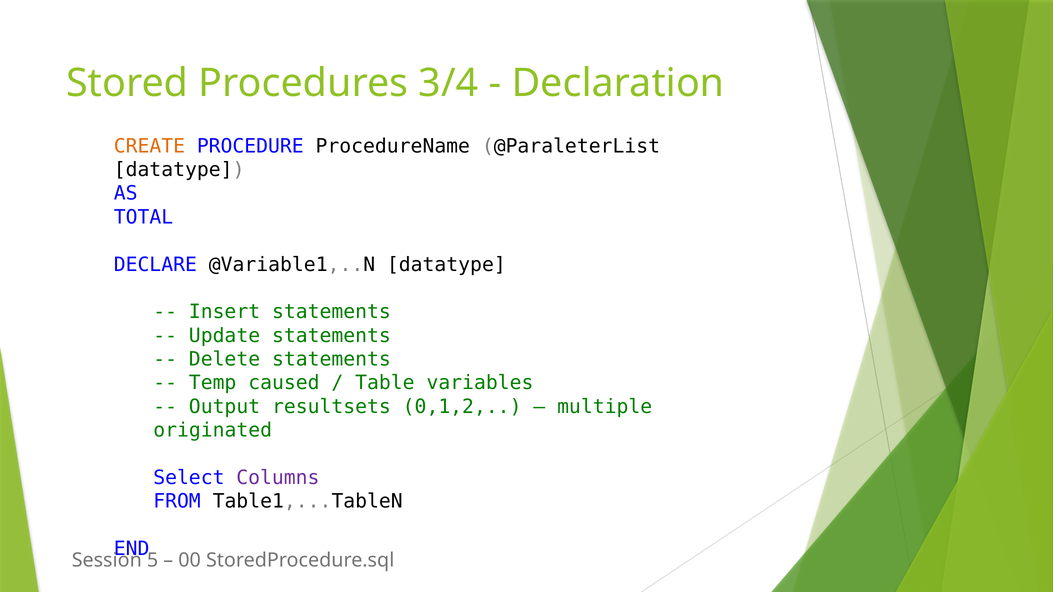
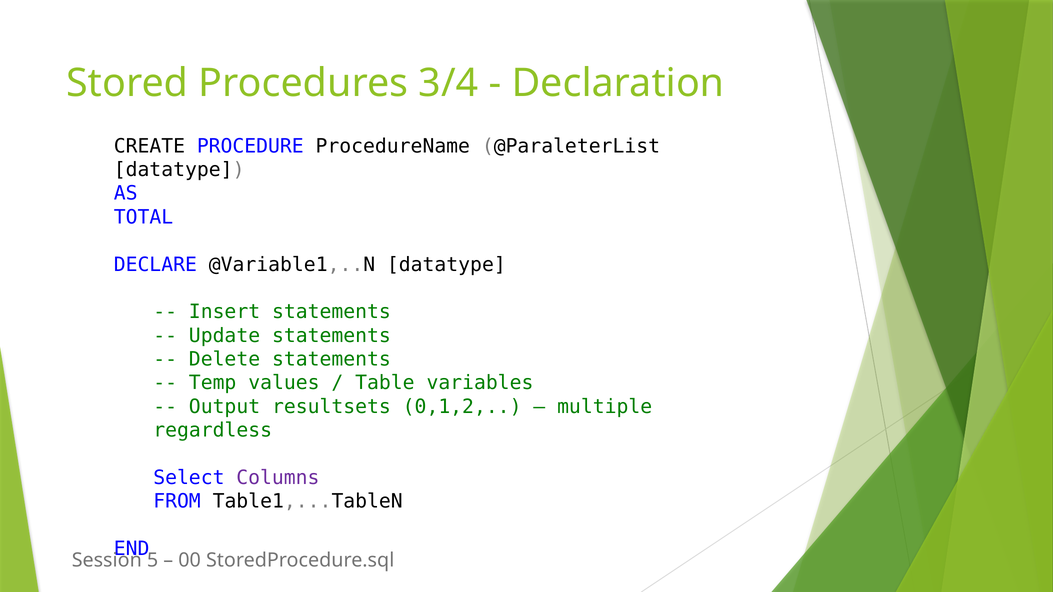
CREATE colour: orange -> black (149, 146)
caused: caused -> values (284, 383)
originated: originated -> regardless (213, 430)
